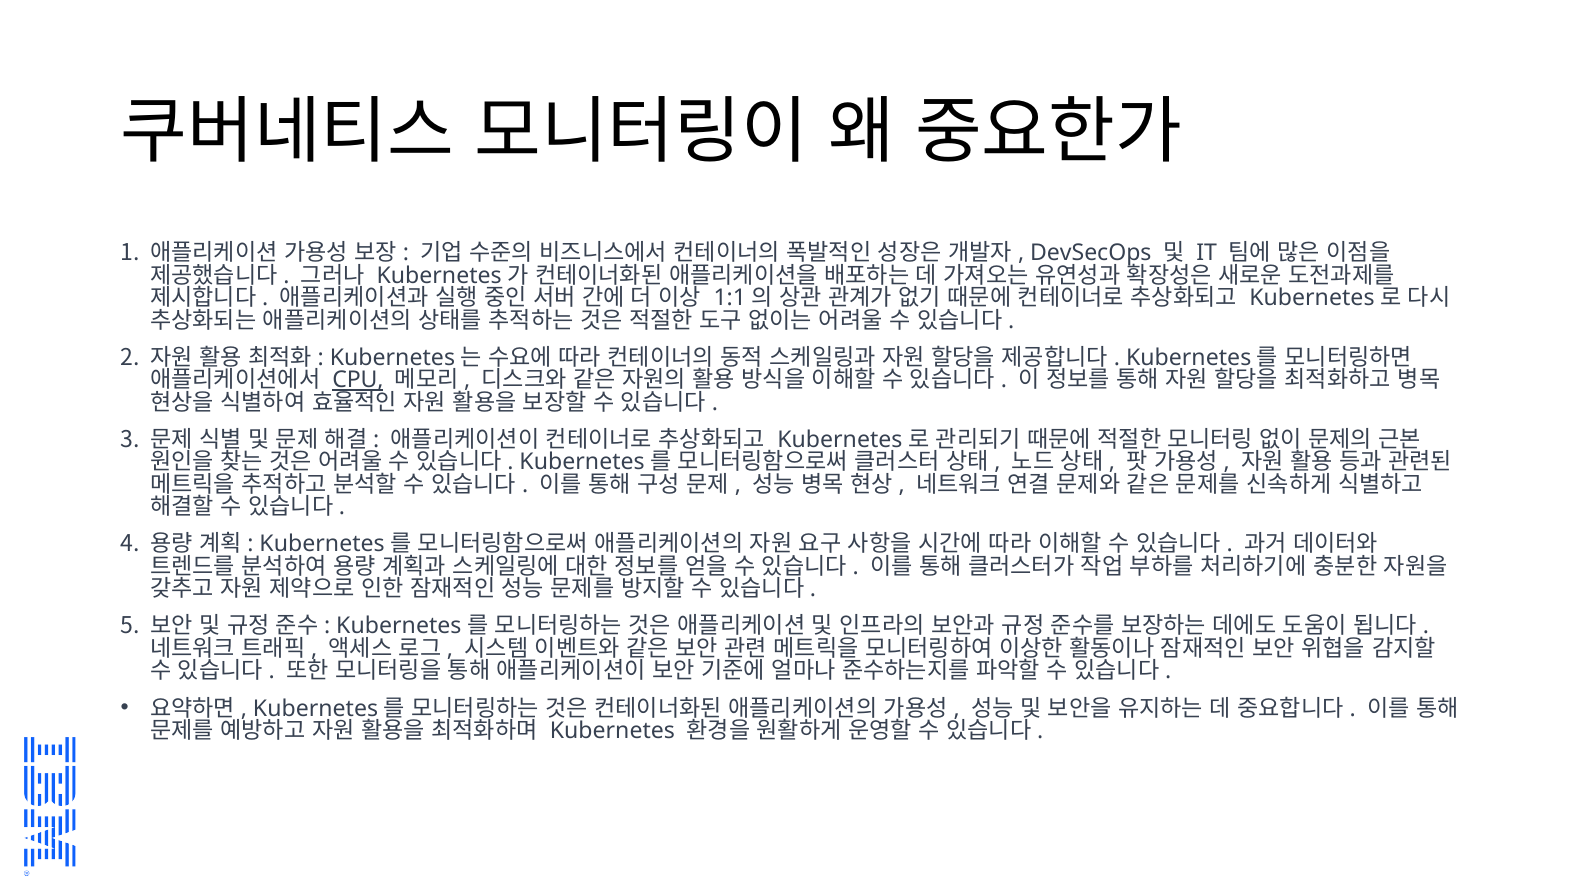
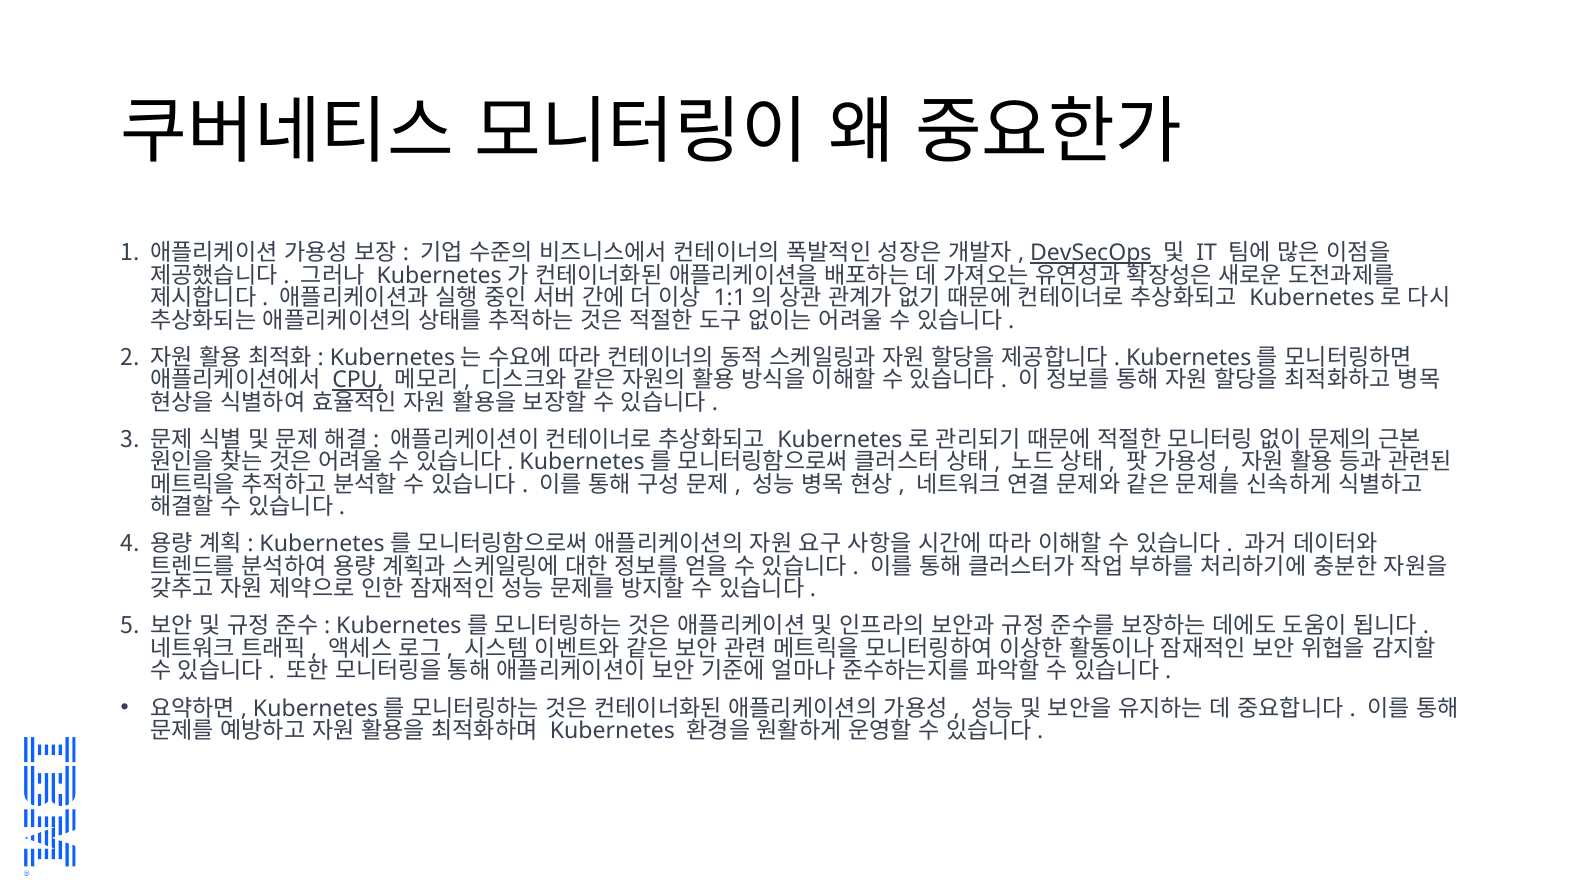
DevSecOps underline: none -> present (1091, 253)
